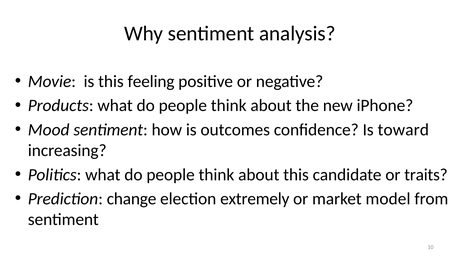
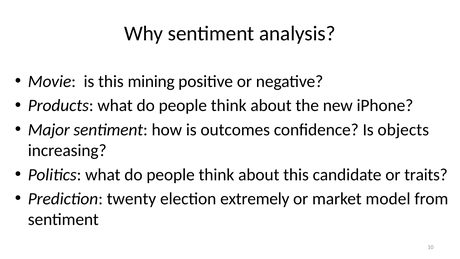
feeling: feeling -> mining (151, 81)
Mood: Mood -> Major (49, 130)
toward: toward -> objects (403, 130)
change: change -> twenty (131, 199)
